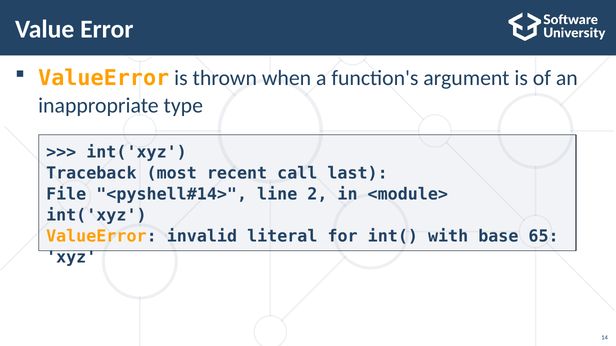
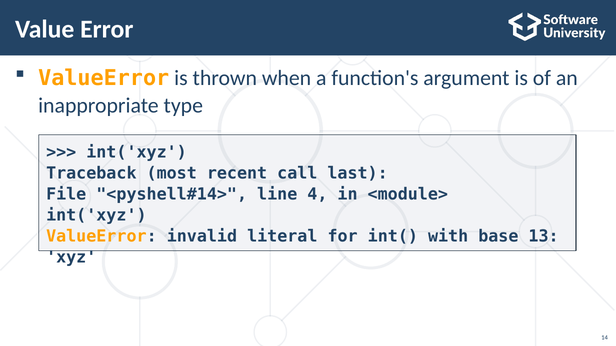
2: 2 -> 4 (317, 195)
65: 65 -> 13 (544, 237)
